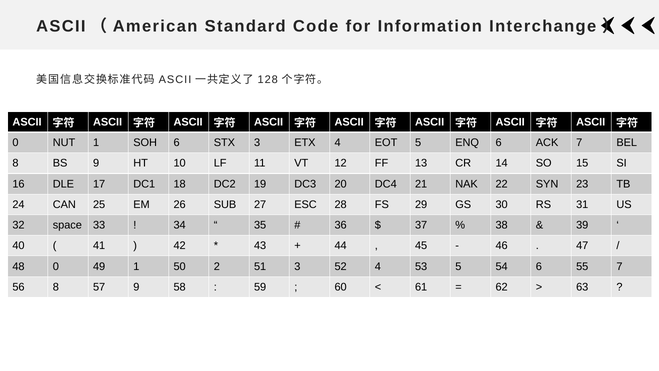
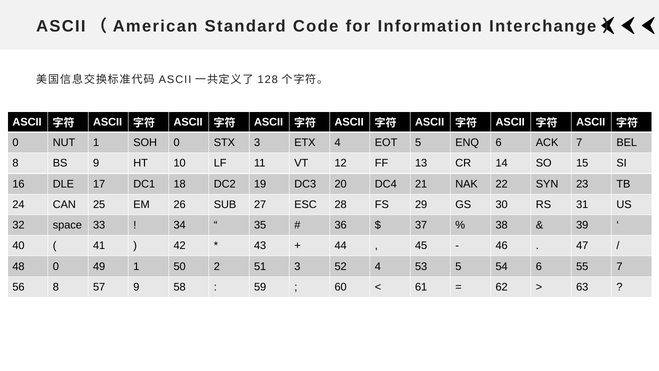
SOH 6: 6 -> 0 (177, 143)
